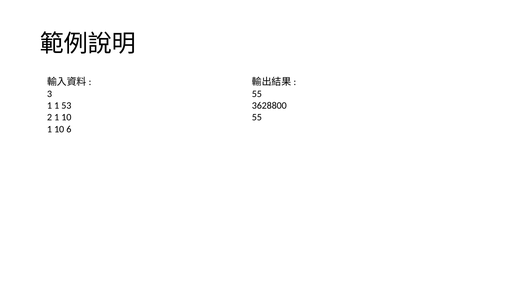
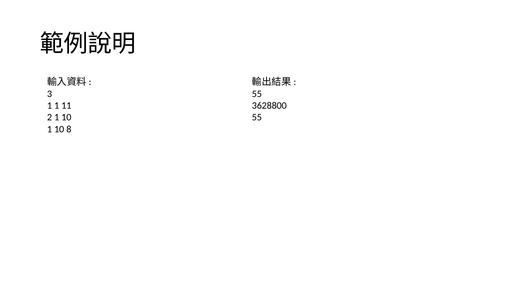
53: 53 -> 11 (66, 106)
6: 6 -> 8 (69, 129)
